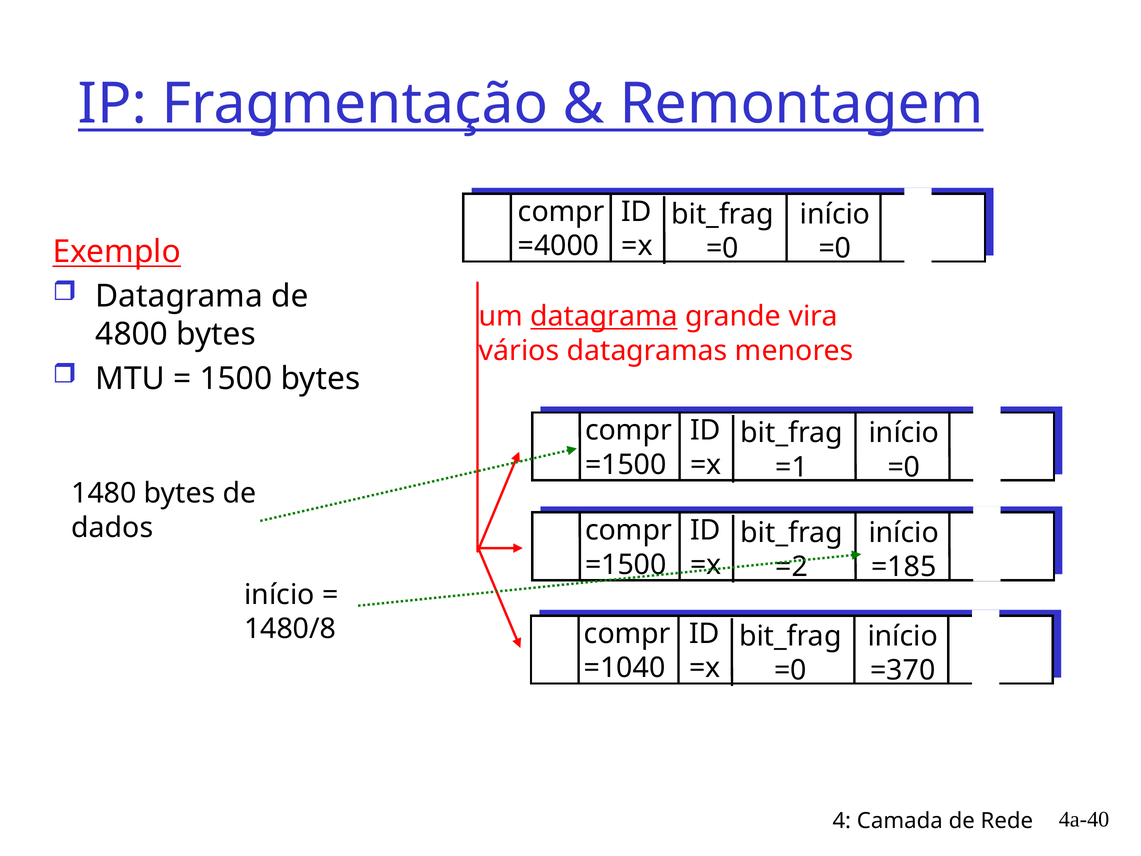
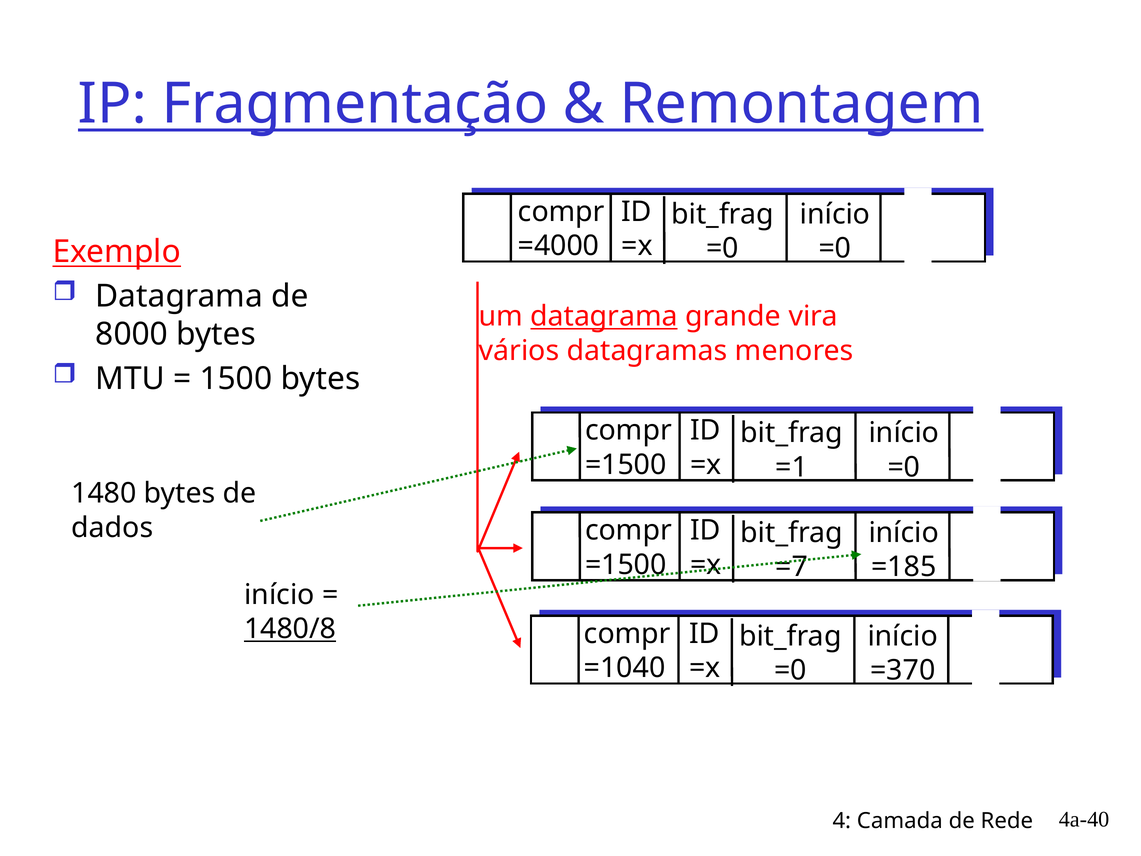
4800: 4800 -> 8000 (132, 334)
=2: =2 -> =7 (792, 567)
1480/8 underline: none -> present (290, 629)
